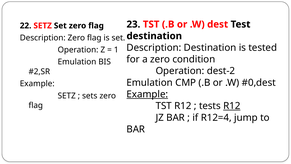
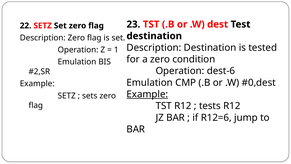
dest-2: dest-2 -> dest-6 (221, 71)
R12 underline: present -> none (232, 106)
R12=4: R12=4 -> R12=6 (216, 117)
